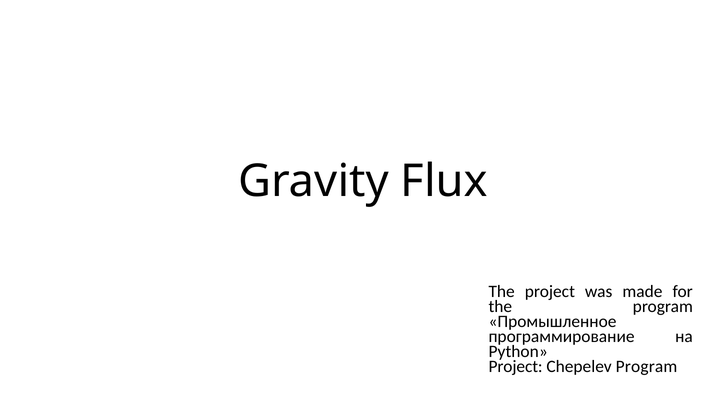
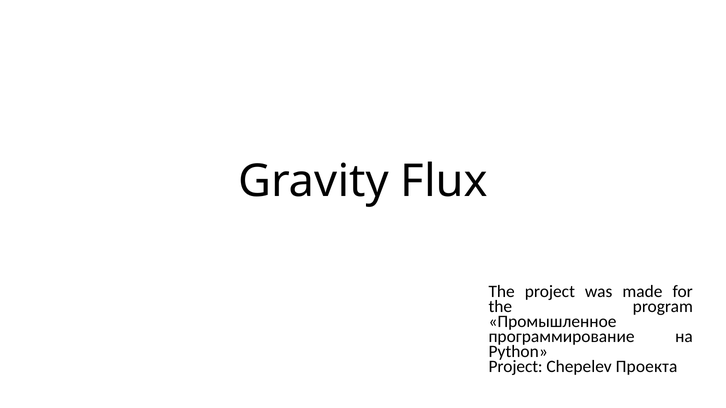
Chepelev Program: Program -> Проекта (647, 367)
